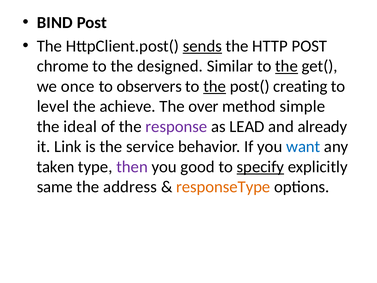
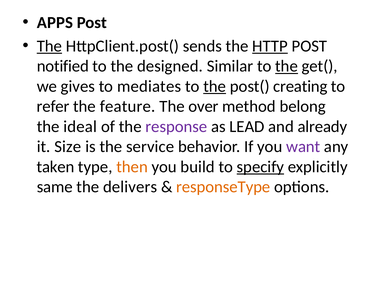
BIND: BIND -> APPS (55, 23)
The underline: none -> present (49, 46)
sends underline: present -> none (202, 46)
HTTP underline: none -> present (270, 46)
chrome: chrome -> notified (63, 66)
once: once -> gives (78, 86)
observers: observers -> mediates (149, 86)
level: level -> refer (53, 106)
achieve: achieve -> feature (128, 106)
simple: simple -> belong (303, 106)
Link: Link -> Size (68, 147)
want colour: blue -> purple (303, 147)
then colour: purple -> orange (132, 167)
good: good -> build (198, 167)
address: address -> delivers (130, 187)
